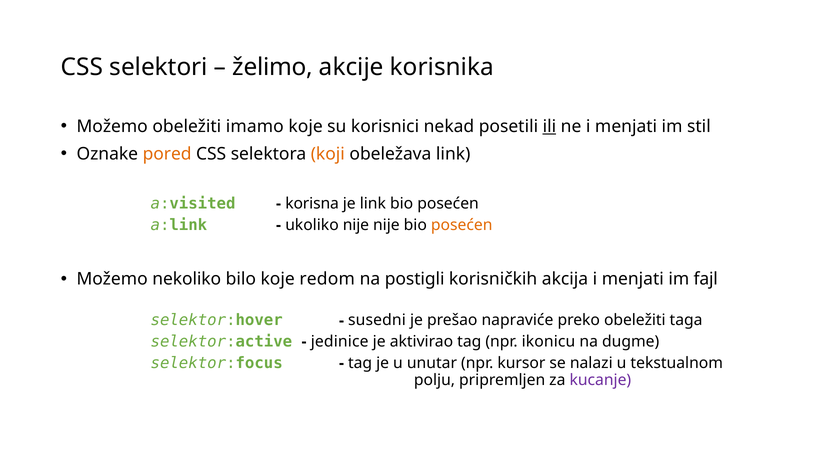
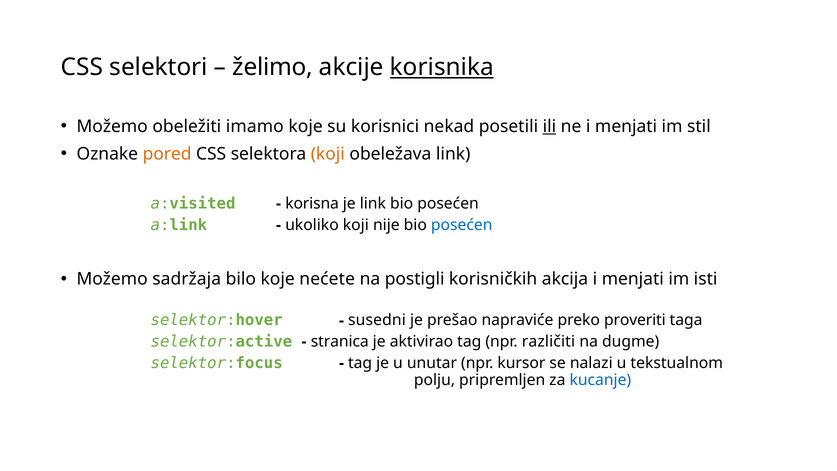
korisnika underline: none -> present (442, 67)
ukoliko nije: nije -> koji (356, 225)
posećen colour: orange -> blue (462, 225)
nekoliko: nekoliko -> sadržaja (187, 279)
redom: redom -> nećete (327, 279)
fajl: fajl -> isti (706, 279)
preko obeležiti: obeležiti -> proveriti (635, 320)
jedinice: jedinice -> stranica (340, 341)
ikonicu: ikonicu -> različiti (548, 341)
kucanje colour: purple -> blue (600, 380)
